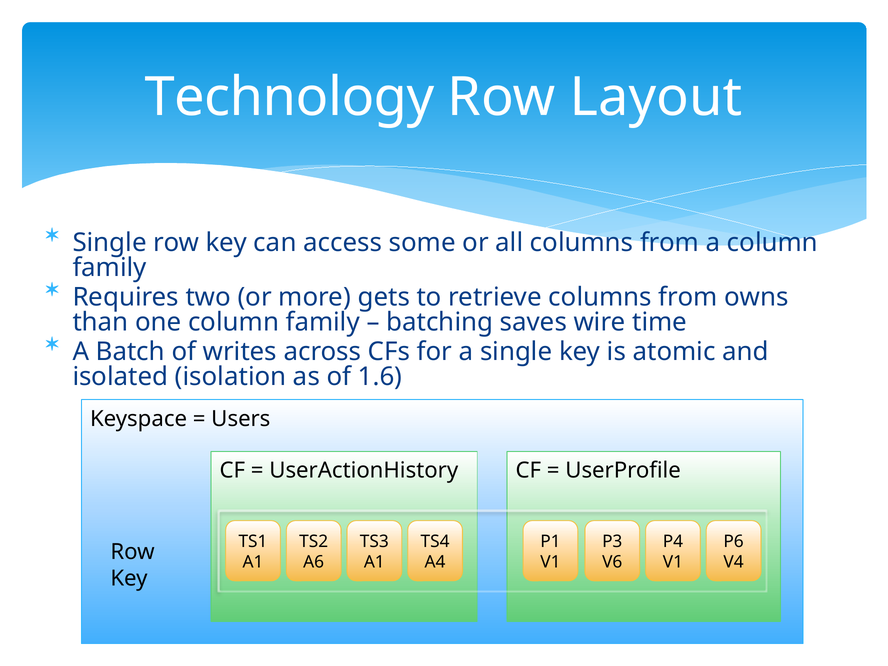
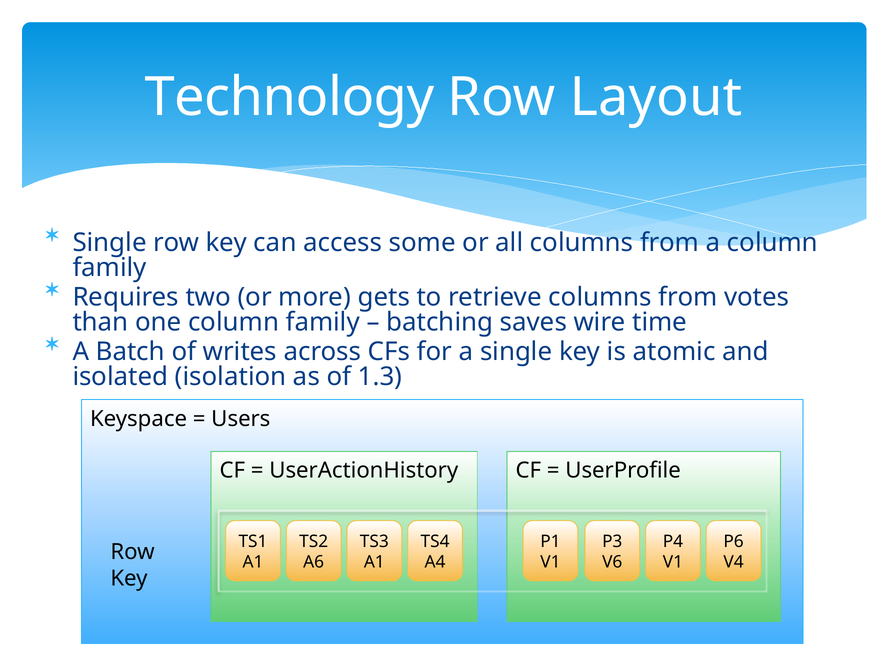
owns: owns -> votes (757, 297)
1.6: 1.6 -> 1.3 (380, 376)
